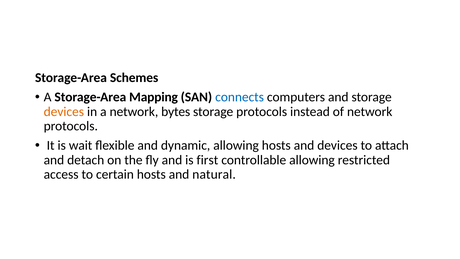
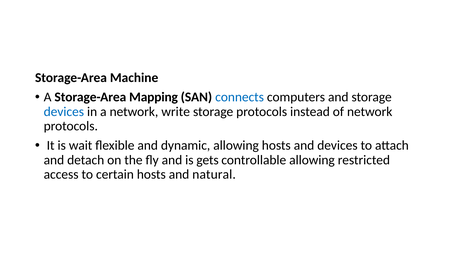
Schemes: Schemes -> Machine (134, 78)
devices colour: orange -> blue (64, 112)
bytes: bytes -> write (176, 112)
first: first -> gets (208, 160)
